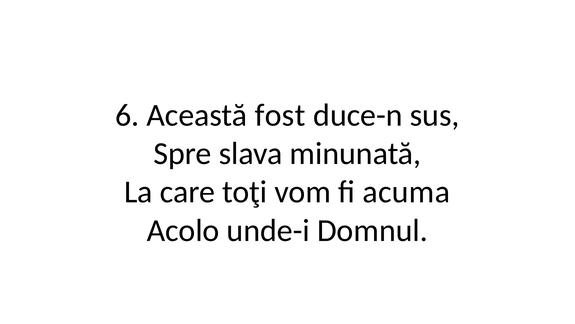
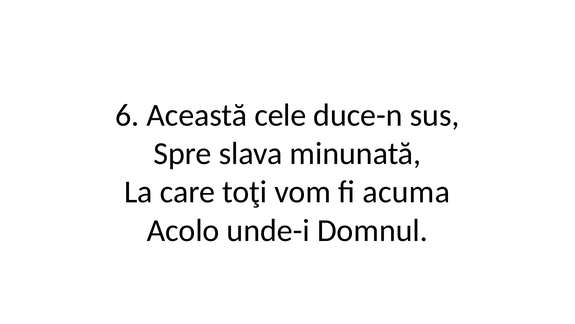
fost: fost -> cele (280, 115)
